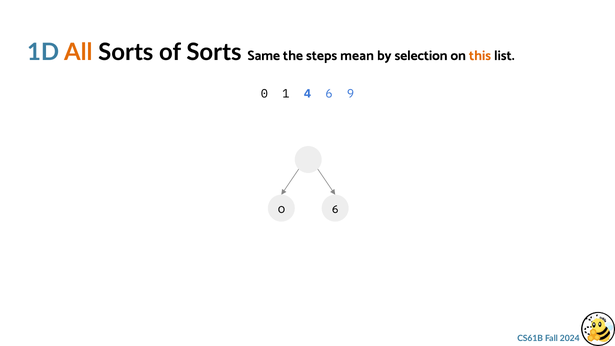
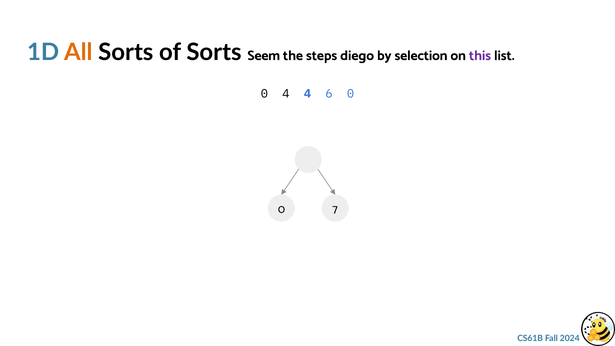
Same: Same -> Seem (264, 55)
mean: mean -> diego (357, 55)
this colour: orange -> purple (480, 55)
0 1: 1 -> 4 (286, 94)
6 9: 9 -> 0 (351, 94)
0 6: 6 -> 7 (335, 209)
